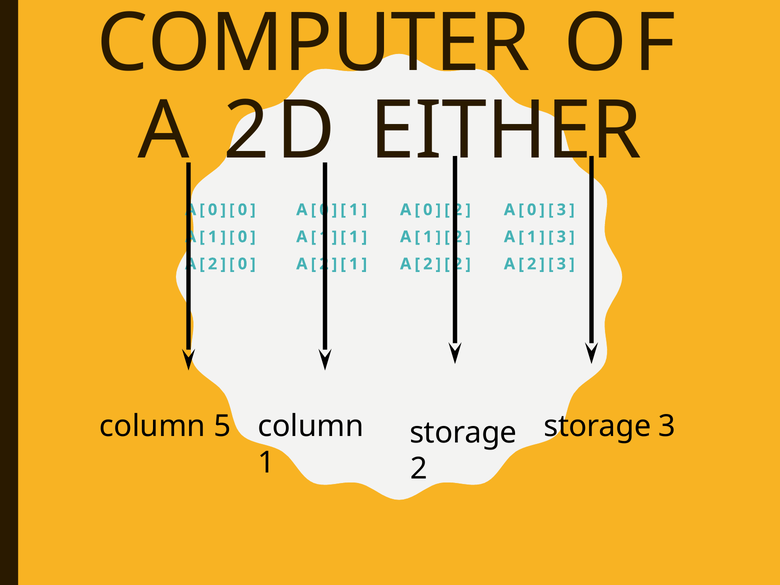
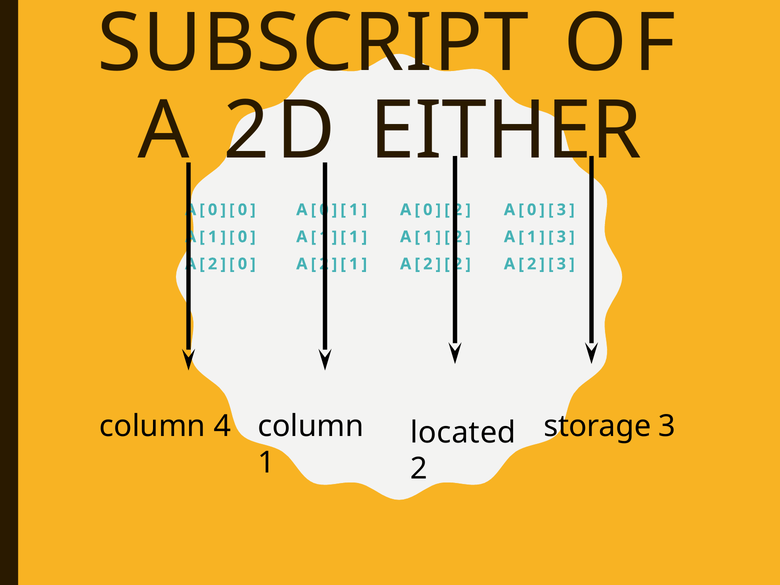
COMPUTER: COMPUTER -> SUBSCRIPT (313, 43)
5: 5 -> 4 (222, 426)
storage: storage -> located (463, 432)
